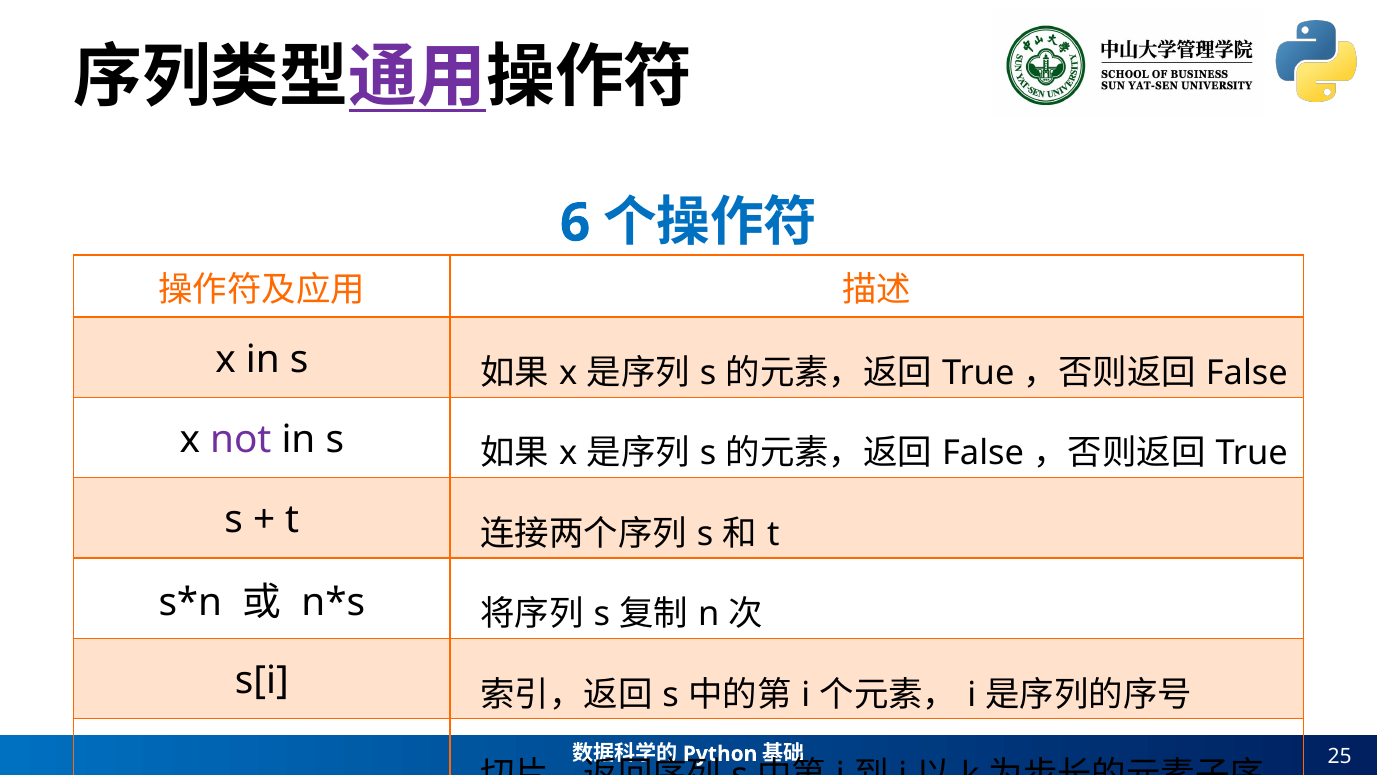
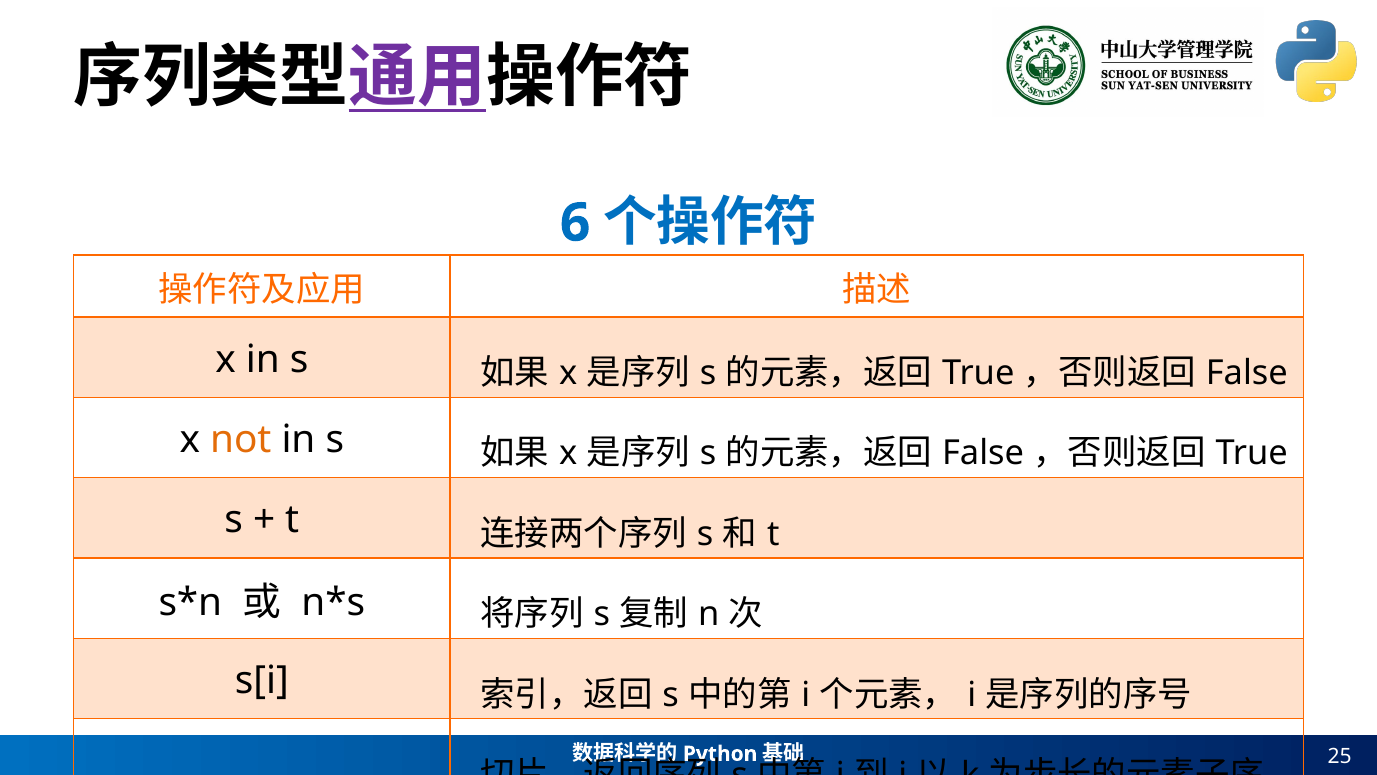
not colour: purple -> orange (241, 440)
